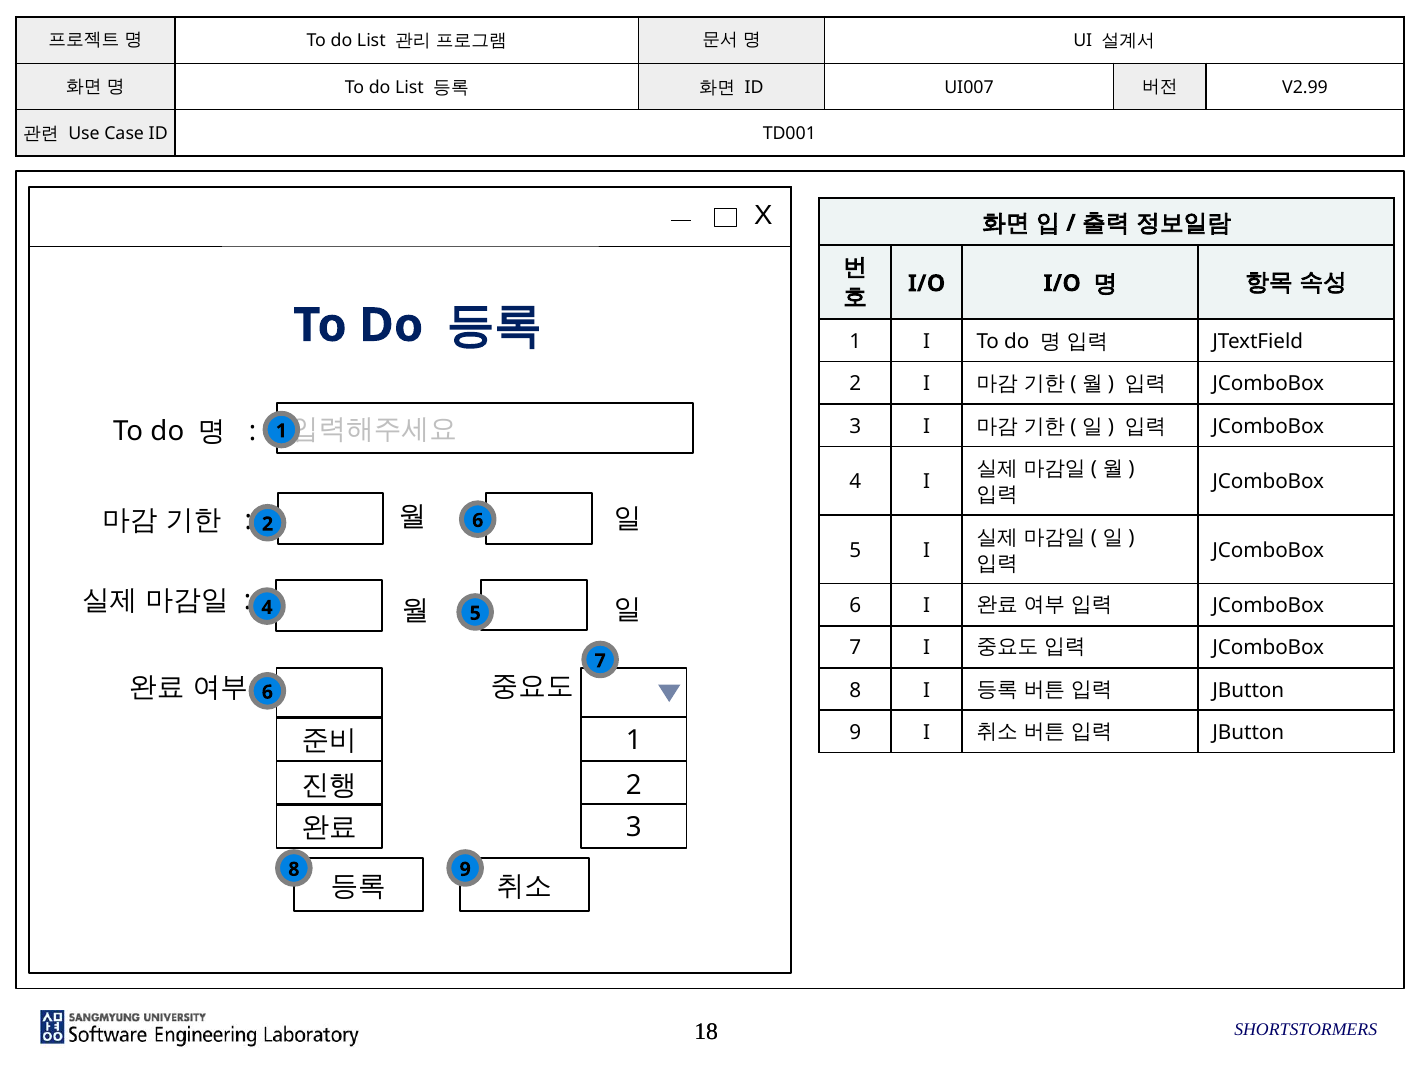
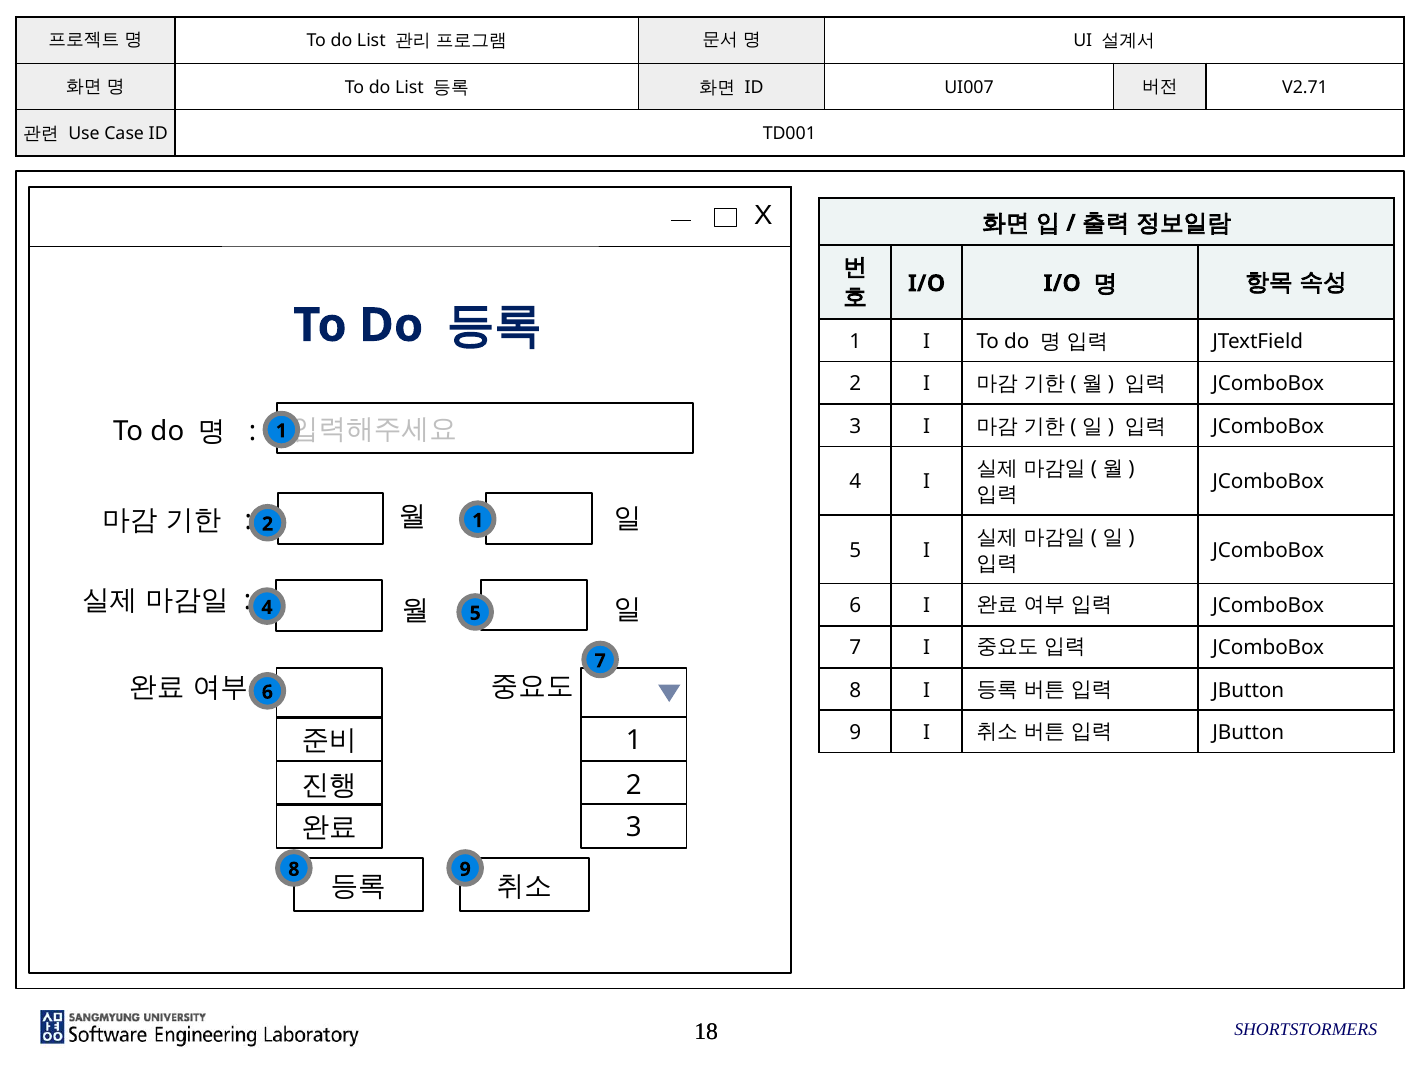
V2.99: V2.99 -> V2.71 (1305, 87)
2 6: 6 -> 1 (478, 520)
